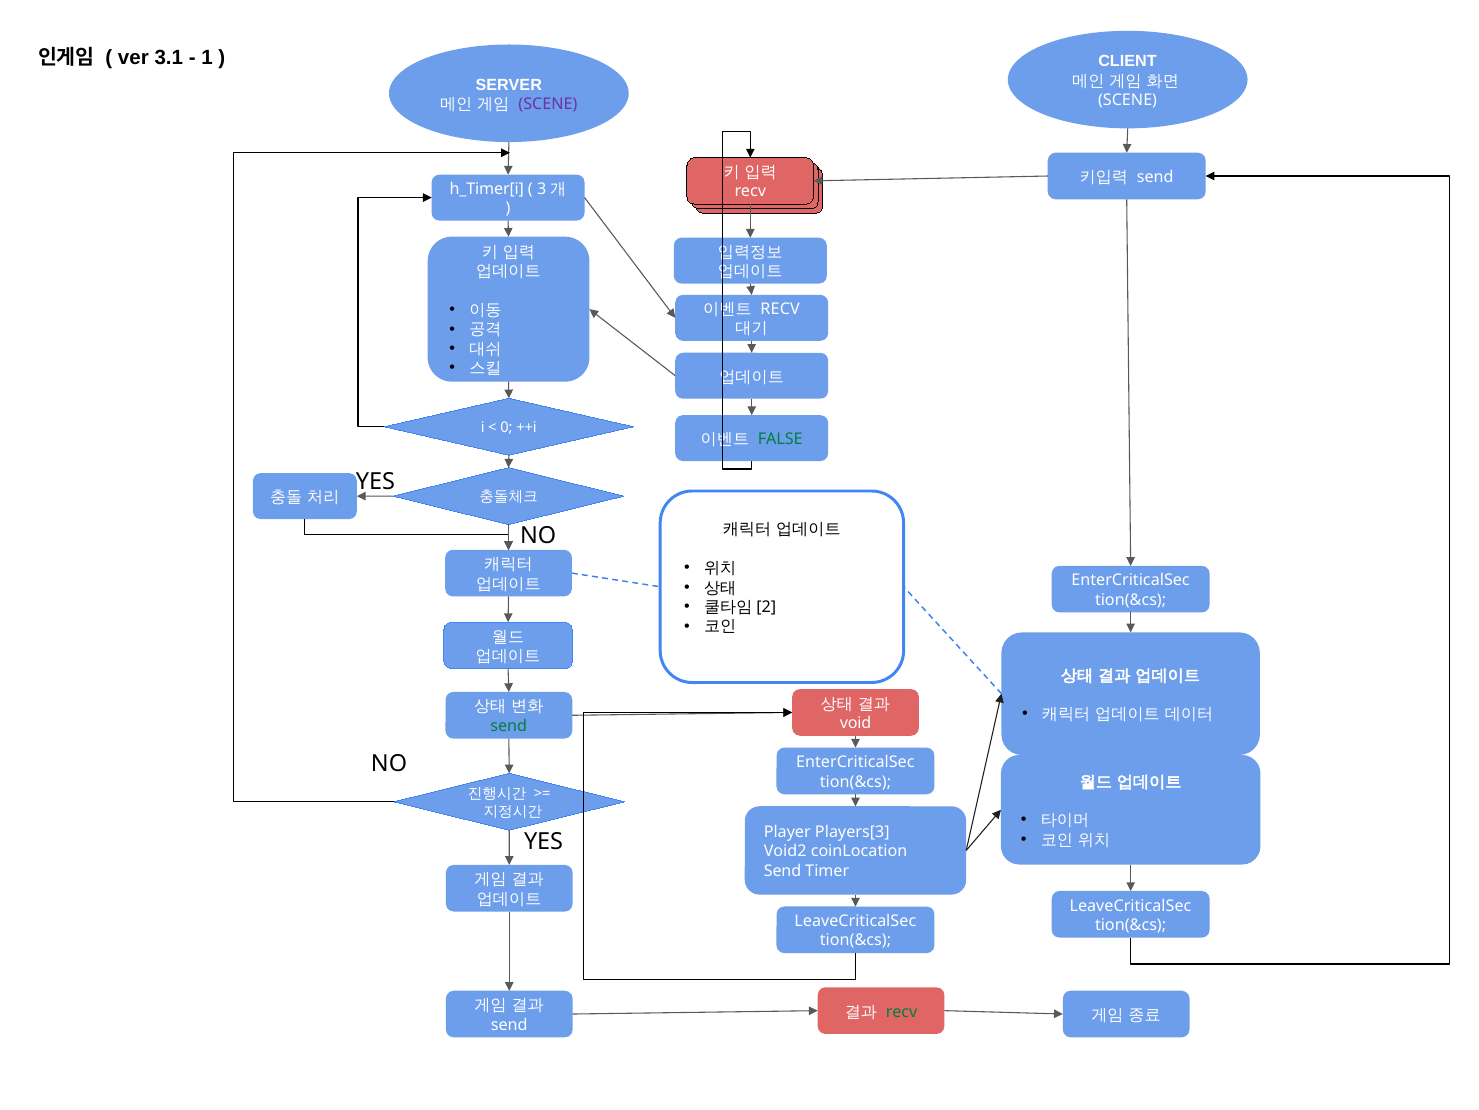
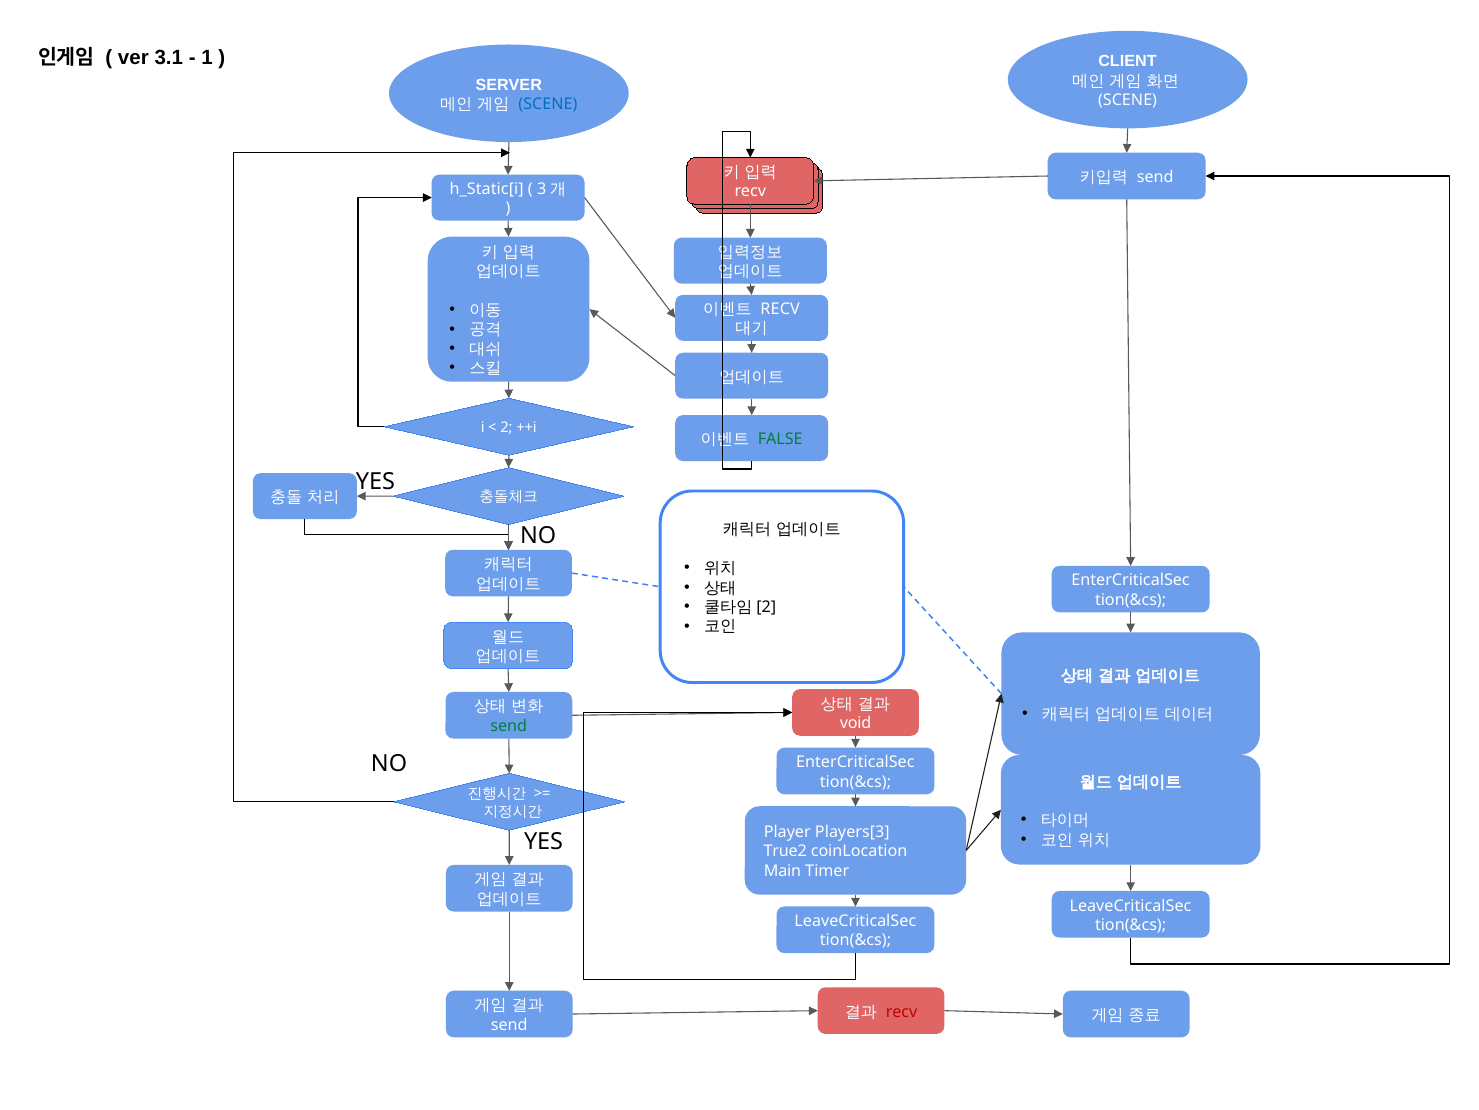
SCENE colour: purple -> blue (548, 104)
h_Timer[i: h_Timer[i -> h_Static[i (487, 189)
0: 0 -> 2 (506, 427)
Void2: Void2 -> True2 (785, 851)
Send: Send -> Main (782, 870)
recv colour: green -> red (902, 1011)
